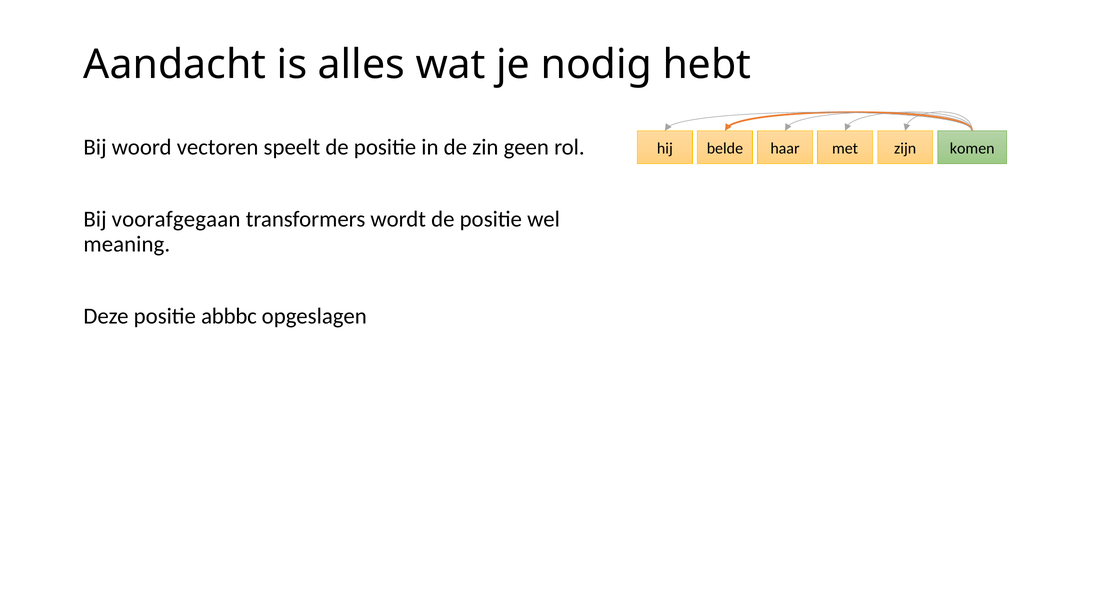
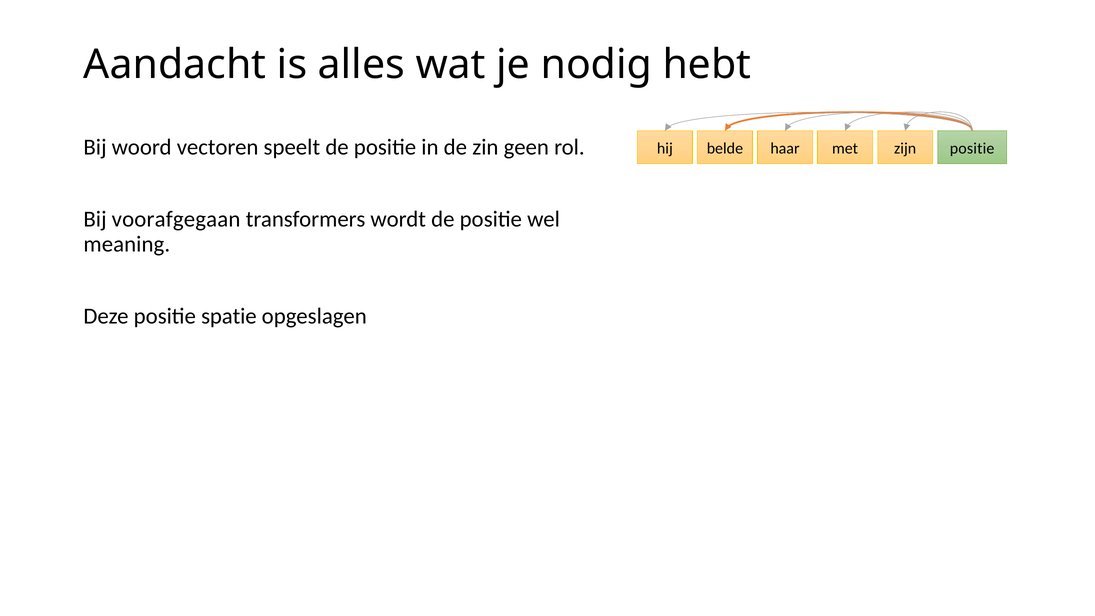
zijn komen: komen -> positie (972, 148)
abbbc: abbbc -> spatie (229, 316)
